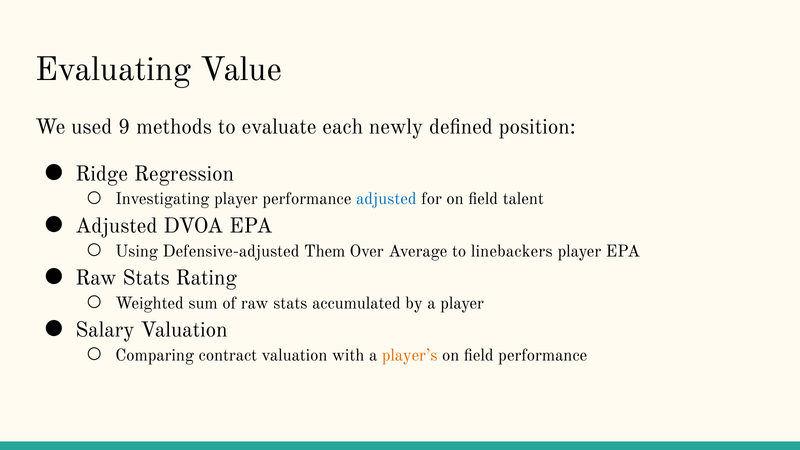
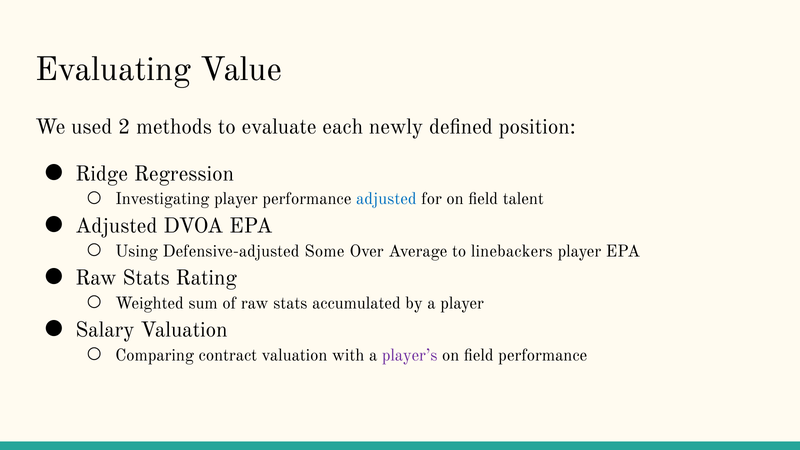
9: 9 -> 2 (124, 127)
Them: Them -> Some (324, 251)
player’s colour: orange -> purple (410, 355)
